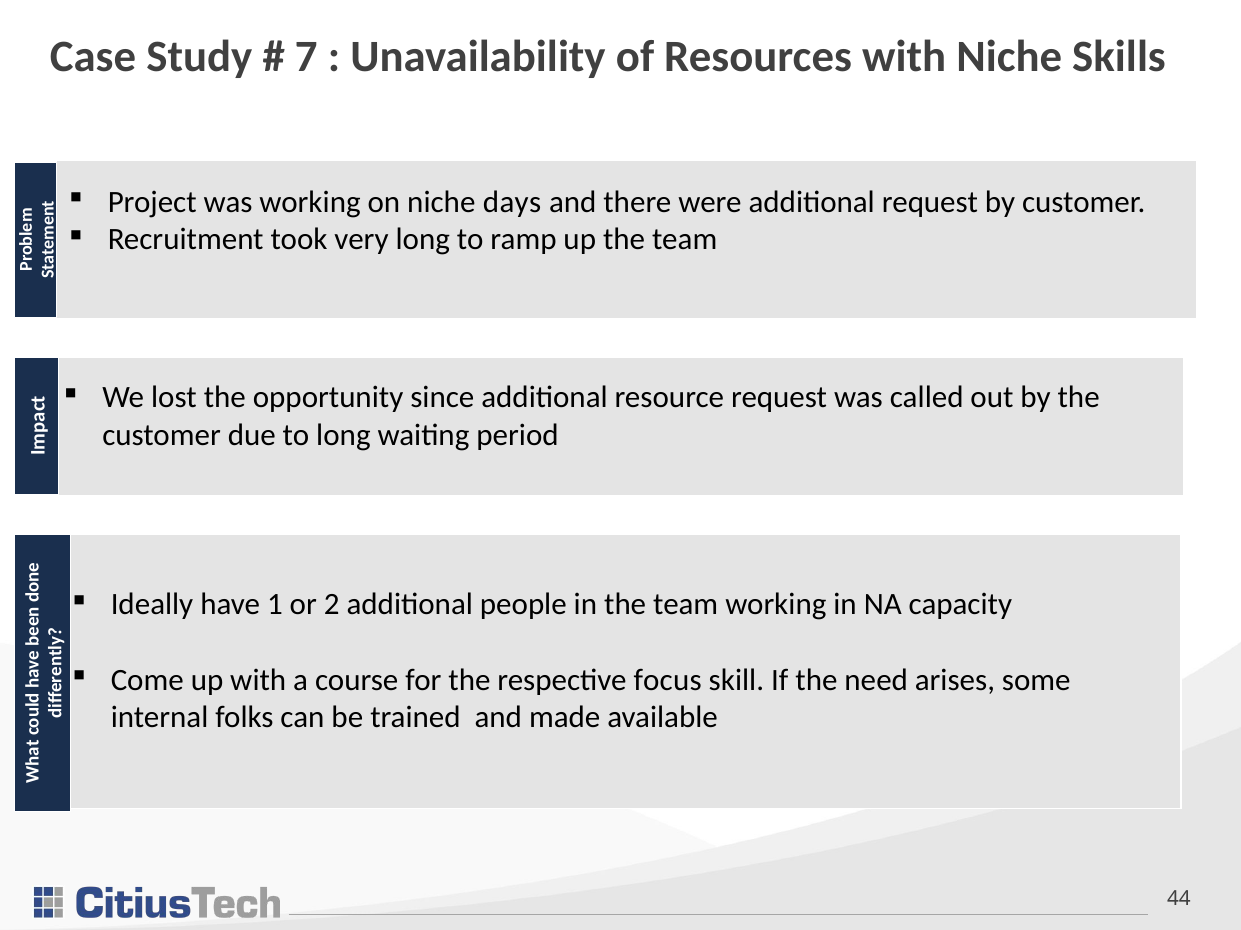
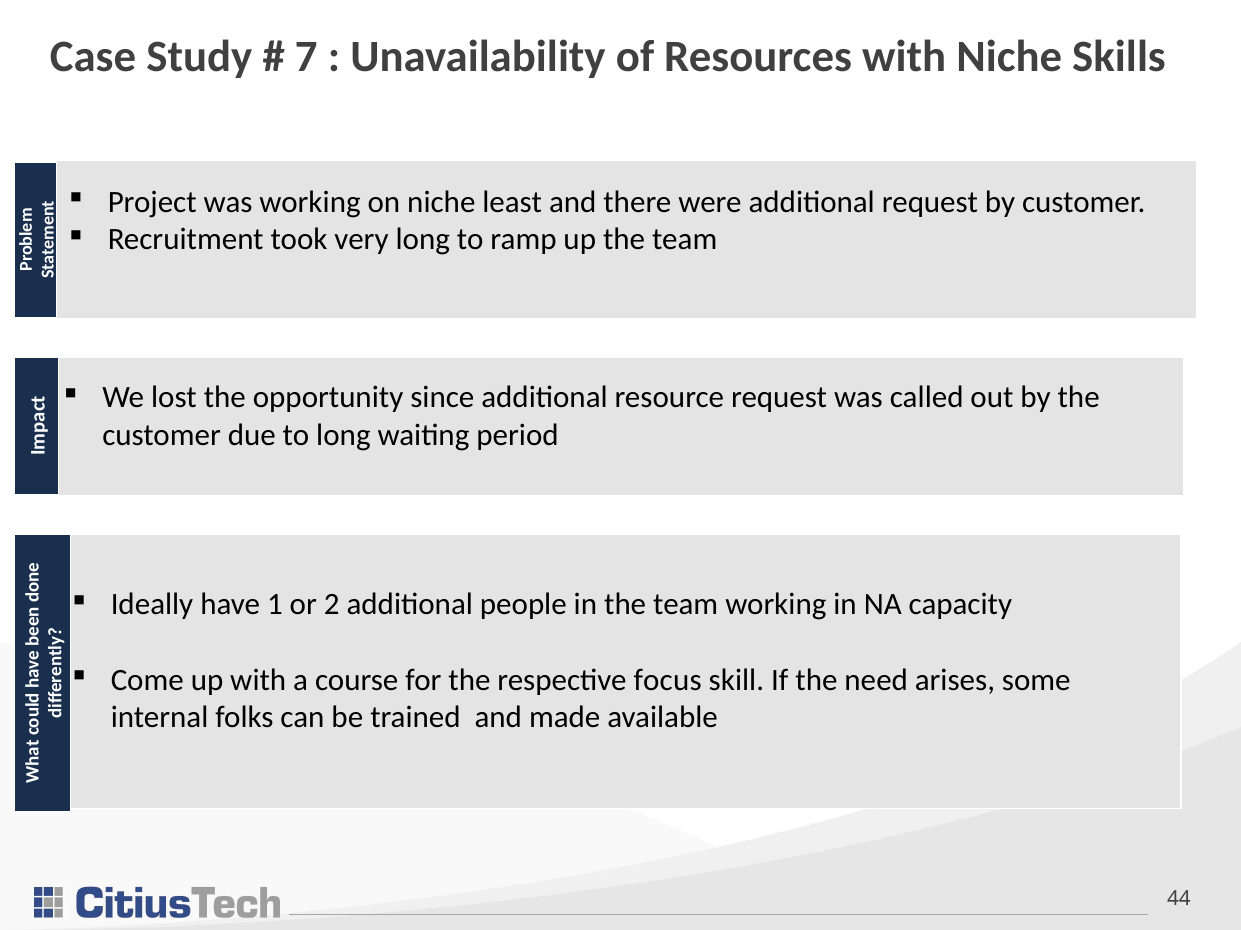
days: days -> least (512, 202)
